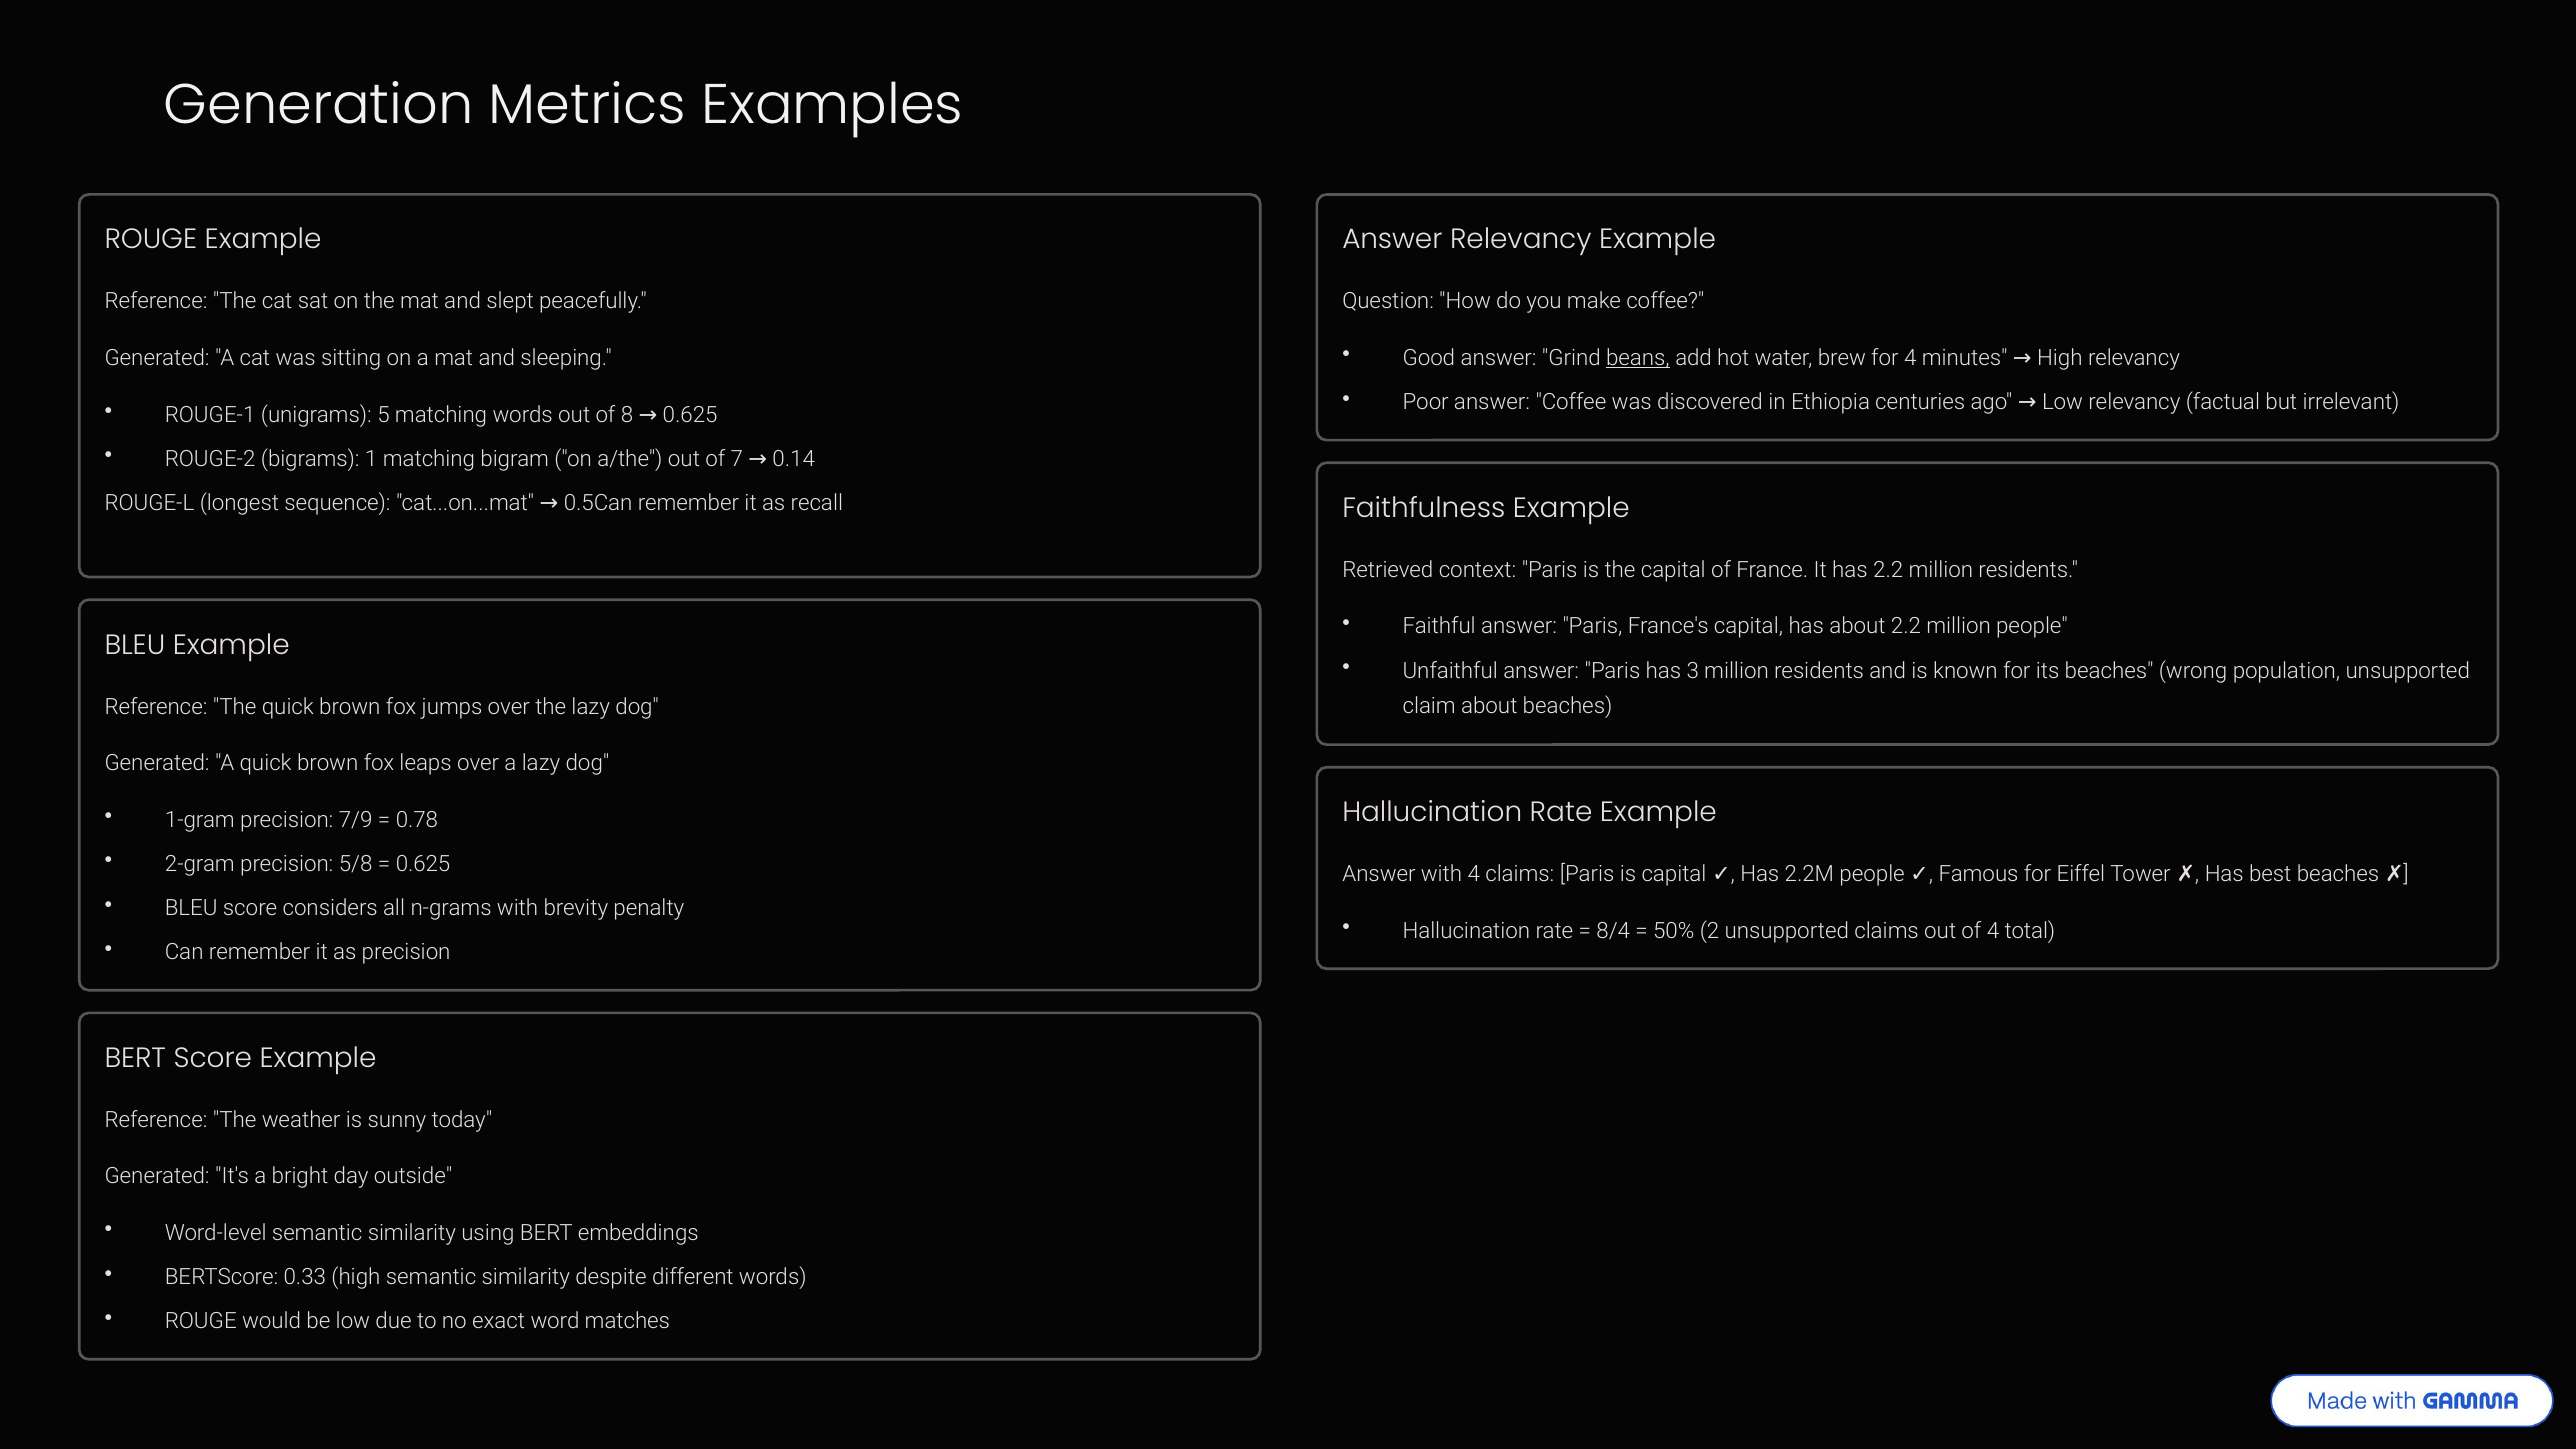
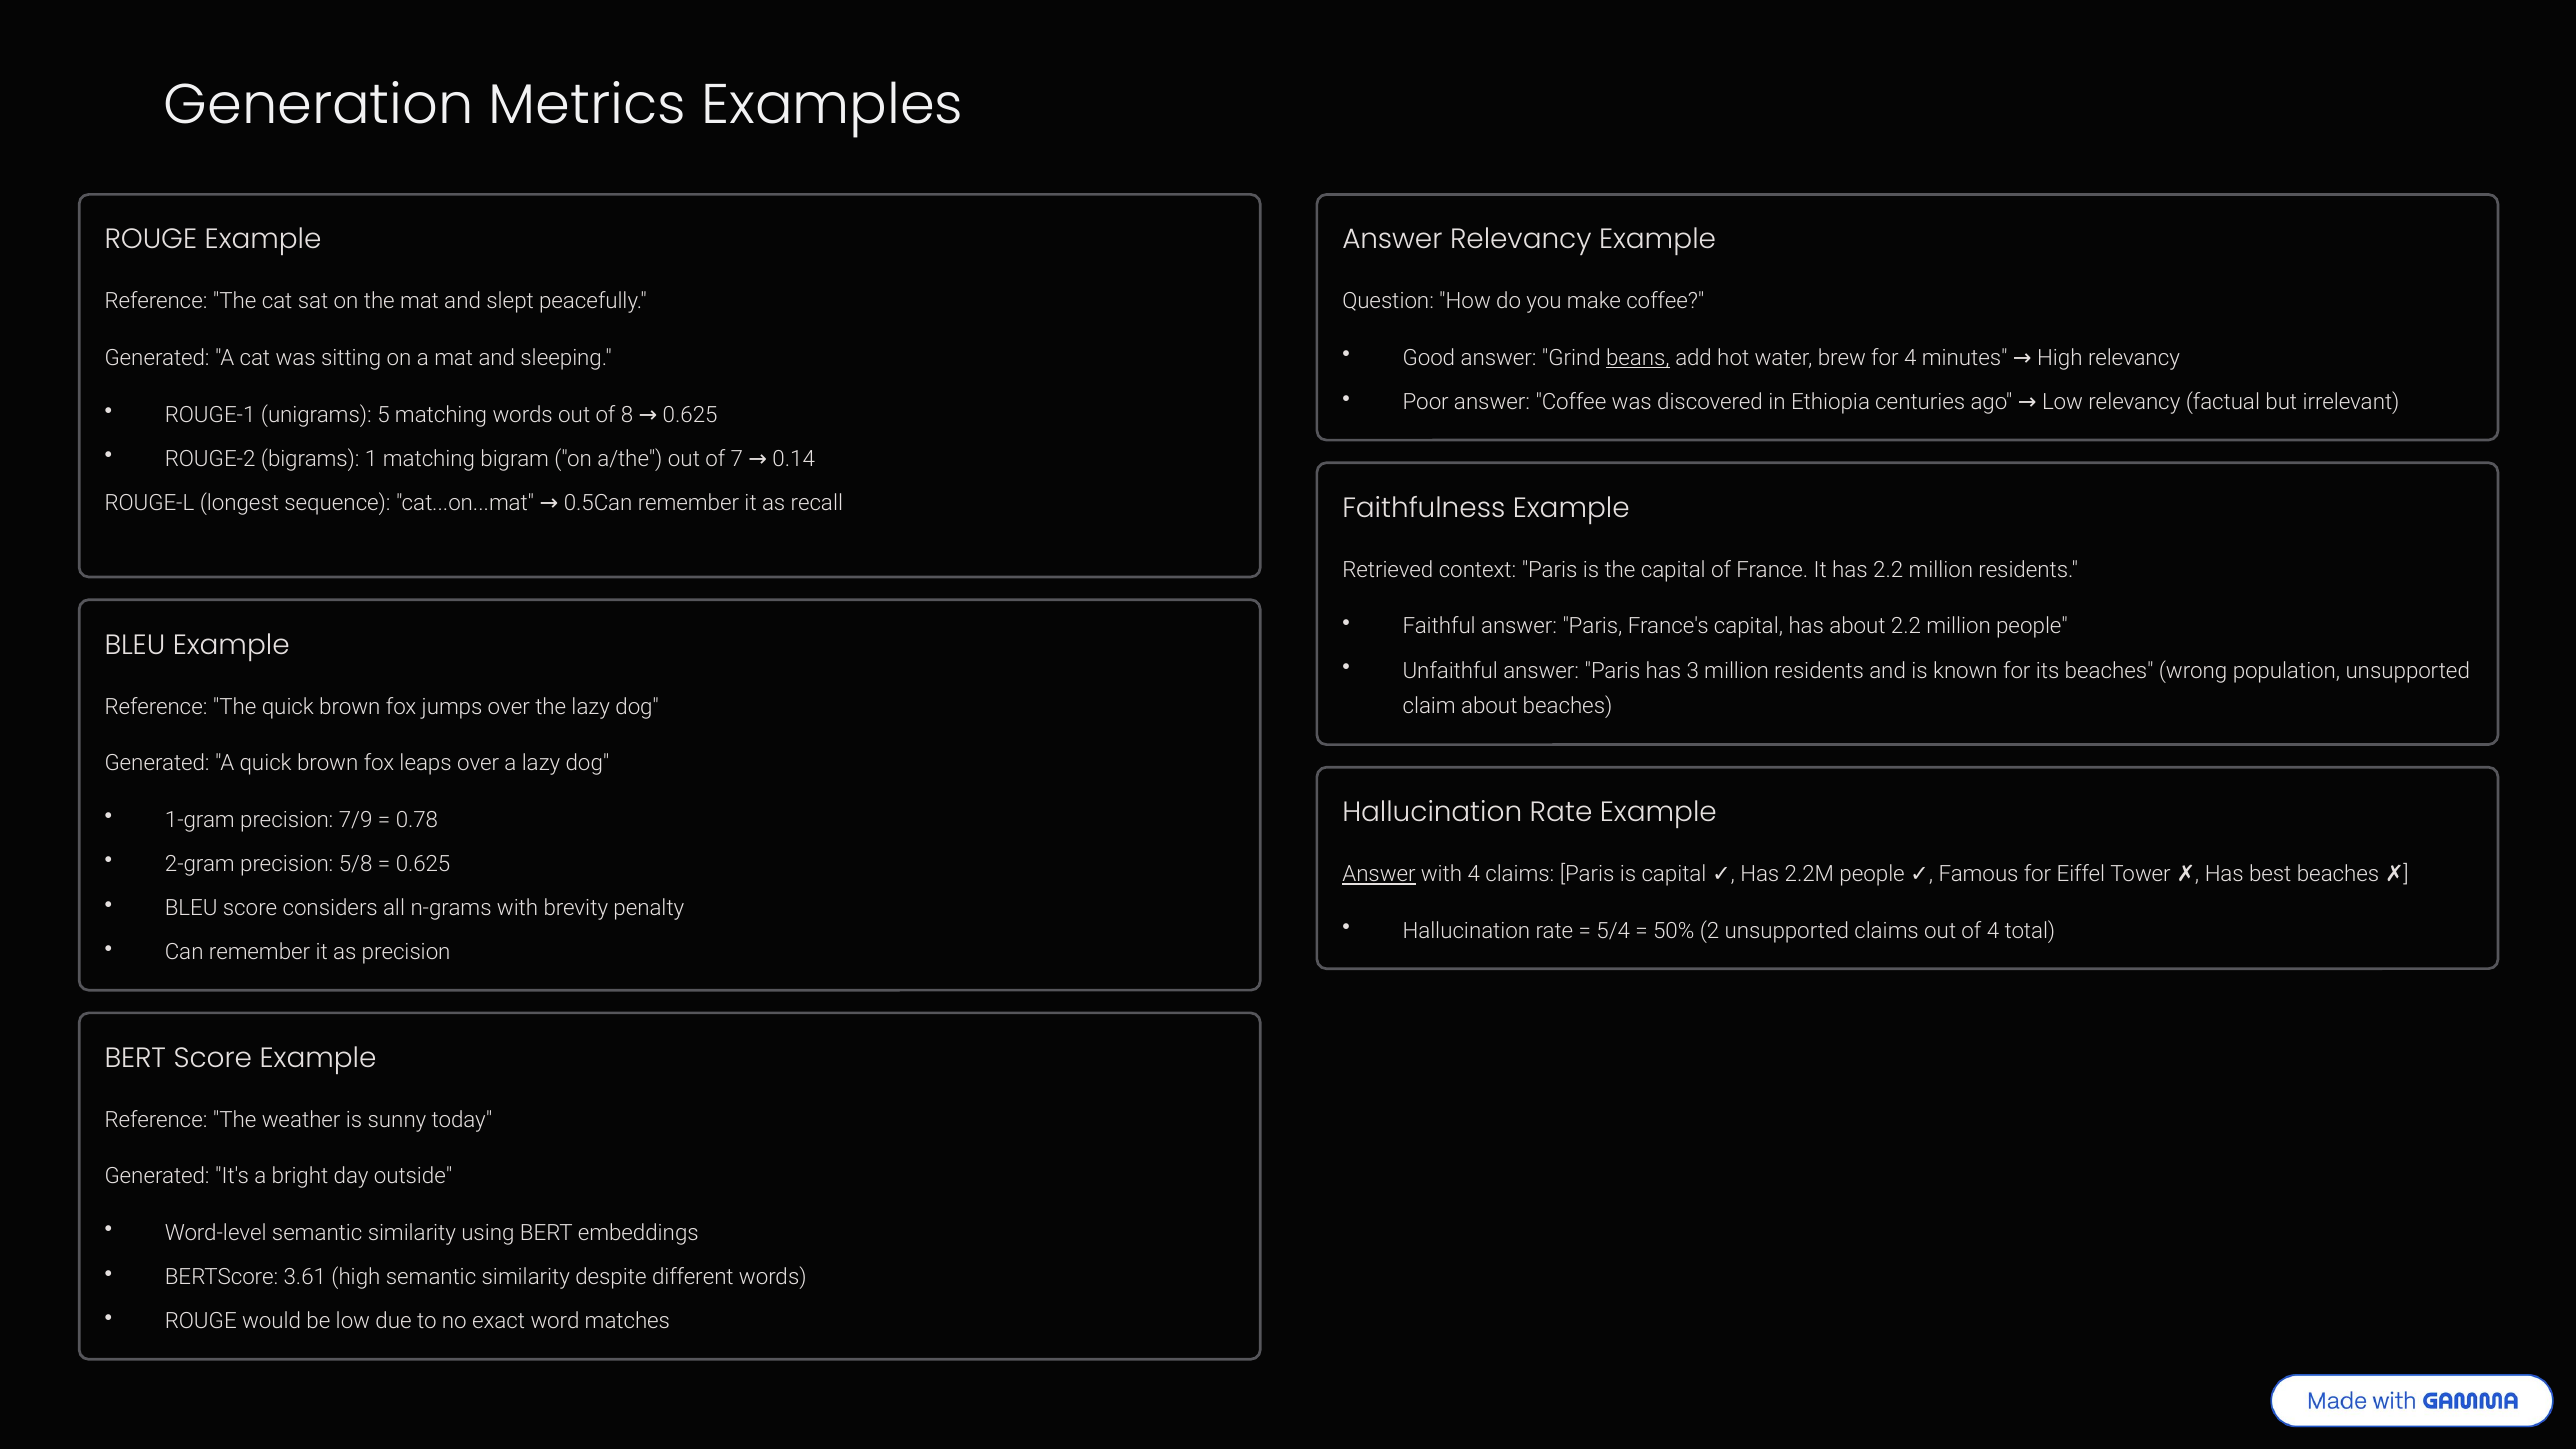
Answer underline: none -> present (1379, 874)
8/4: 8/4 -> 5/4 (1613, 931)
0.33: 0.33 -> 3.61 (305, 1277)
